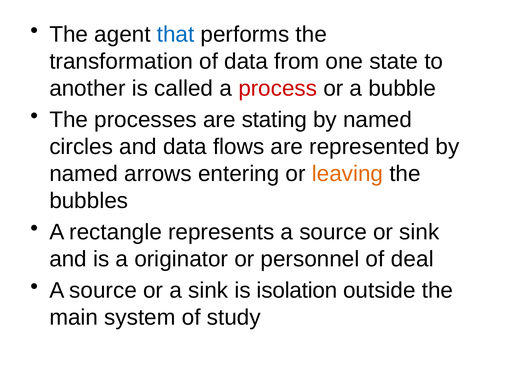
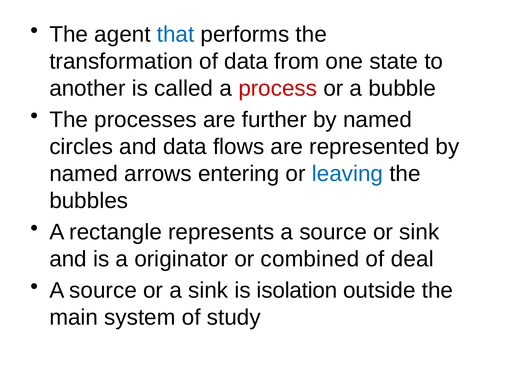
stating: stating -> further (274, 120)
leaving colour: orange -> blue (347, 174)
personnel: personnel -> combined (310, 259)
